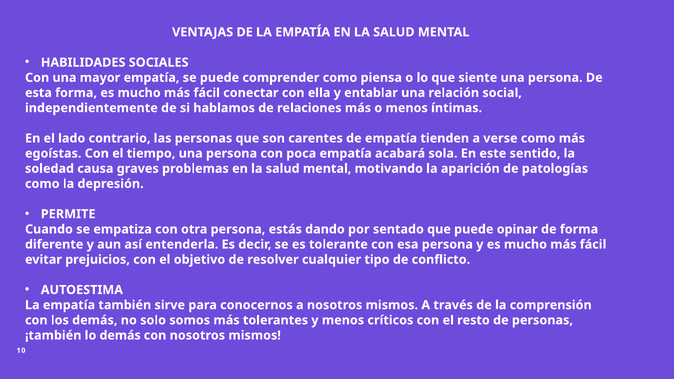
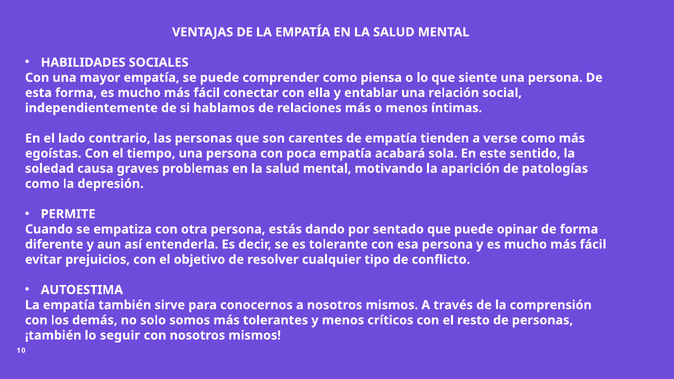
lo demás: demás -> seguir (120, 335)
